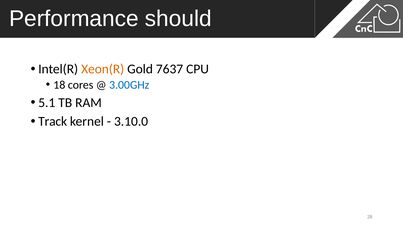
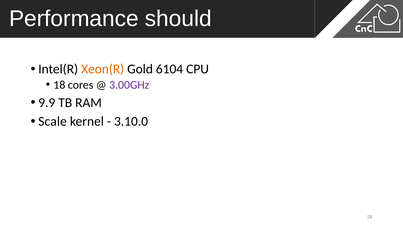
7637: 7637 -> 6104 (170, 69)
3.00GHz colour: blue -> purple (129, 85)
5.1: 5.1 -> 9.9 (47, 103)
Track: Track -> Scale (53, 121)
